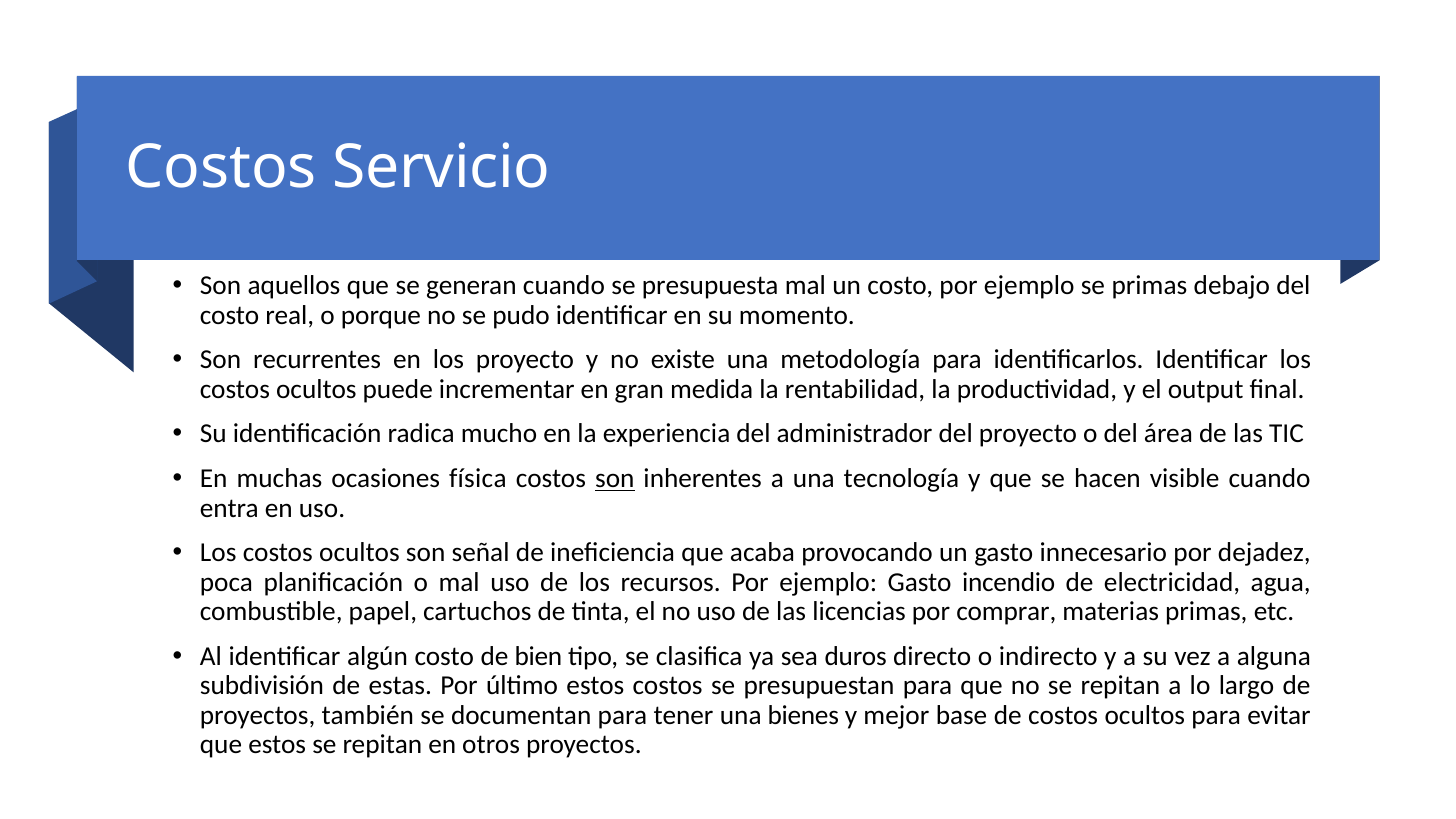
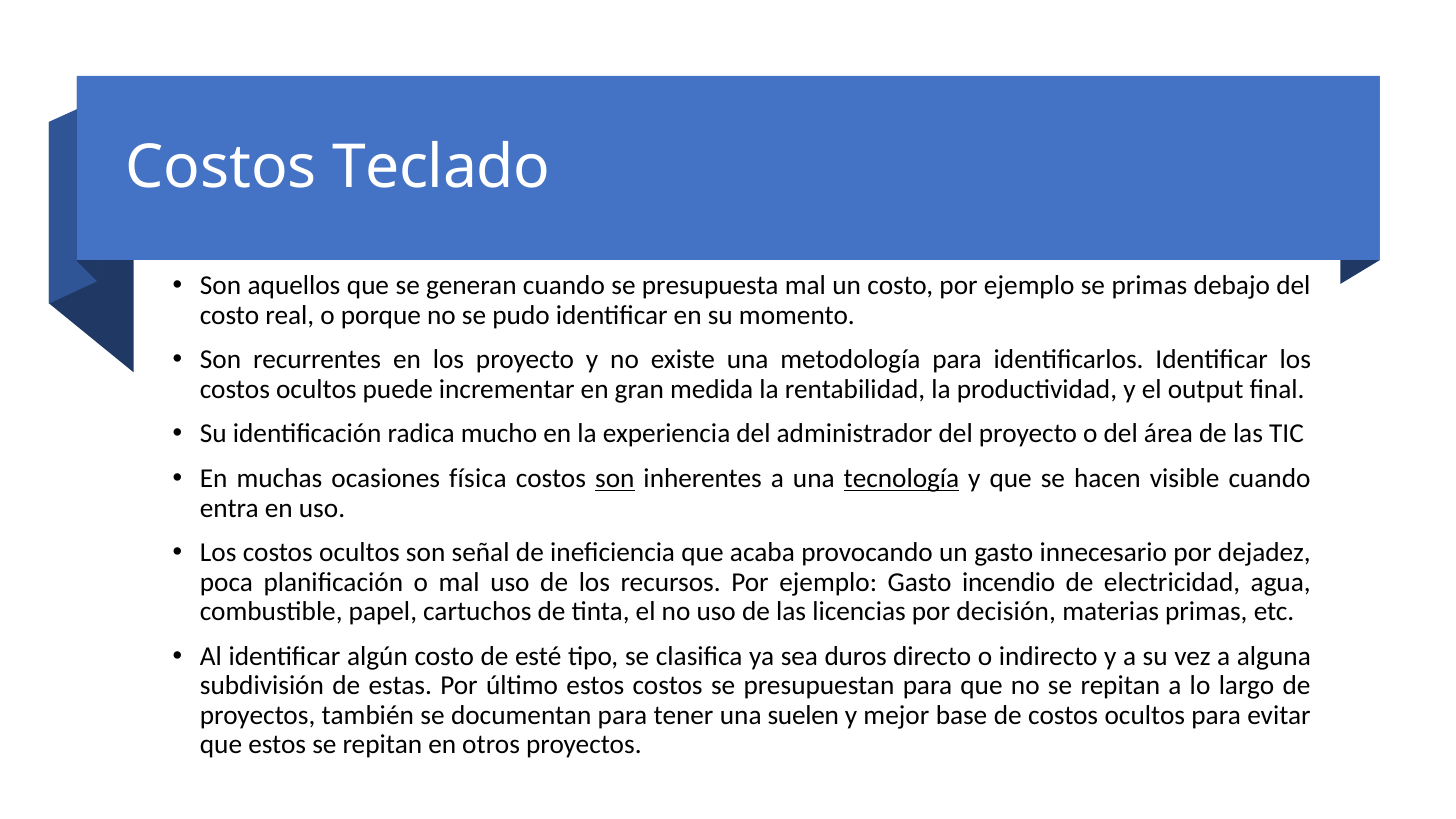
Servicio: Servicio -> Teclado (441, 168)
tecnología underline: none -> present (901, 479)
comprar: comprar -> decisión (1006, 612)
bien: bien -> esté (538, 656)
bienes: bienes -> suelen (803, 715)
